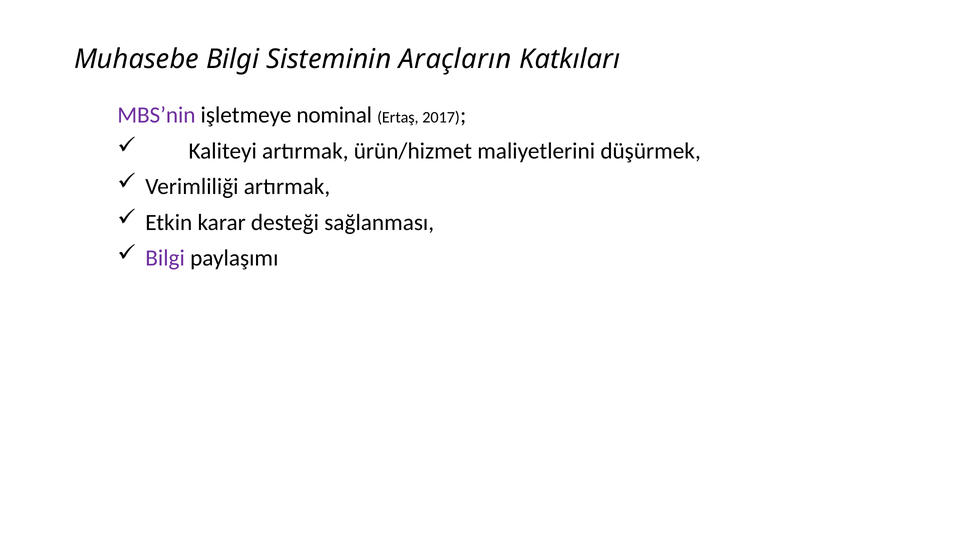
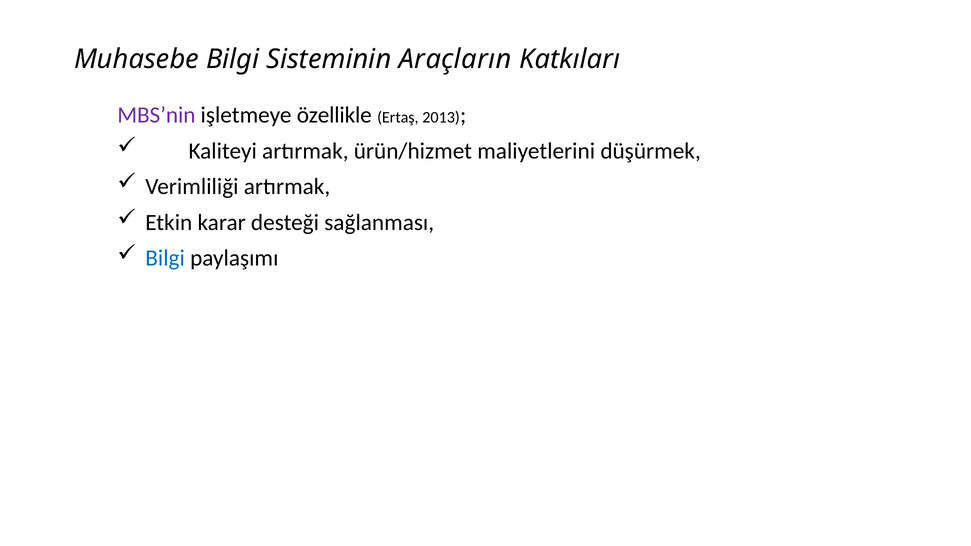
nominal: nominal -> özellikle (334, 115)
2017: 2017 -> 2013 (441, 117)
Bilgi colour: purple -> blue (165, 258)
